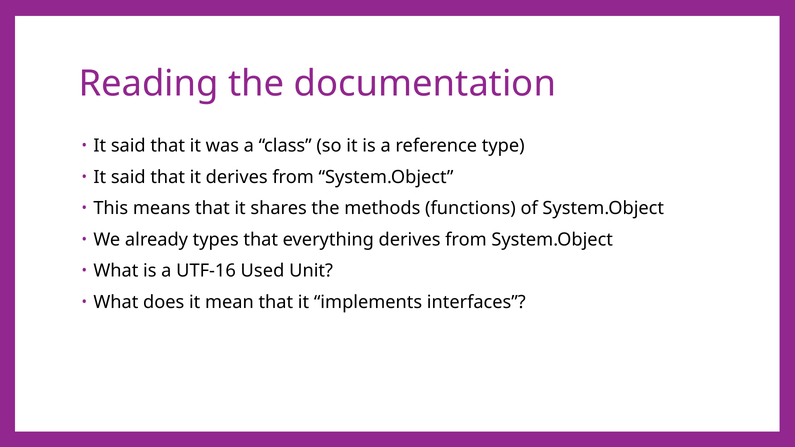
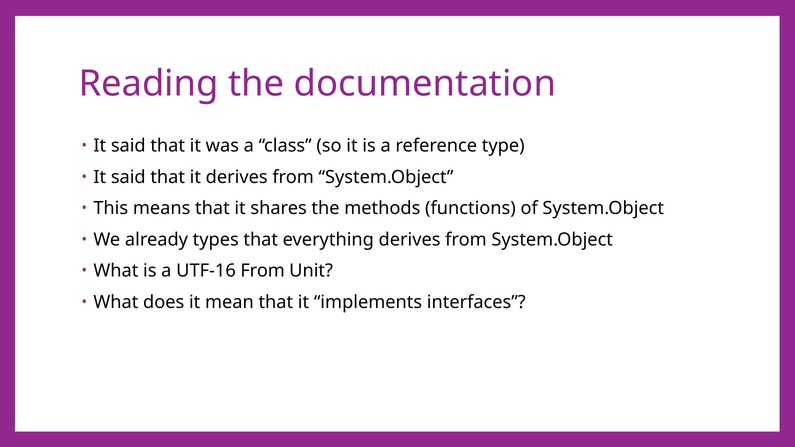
UTF-16 Used: Used -> From (263, 271)
